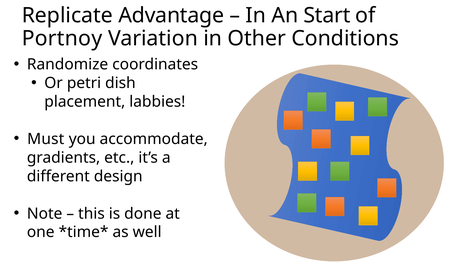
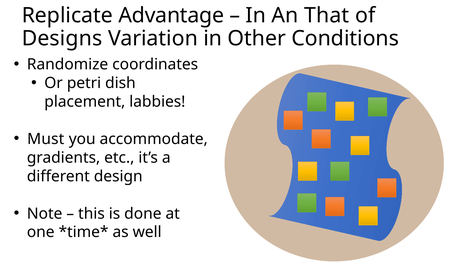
Start: Start -> That (327, 15)
Portnoy: Portnoy -> Designs (62, 38)
